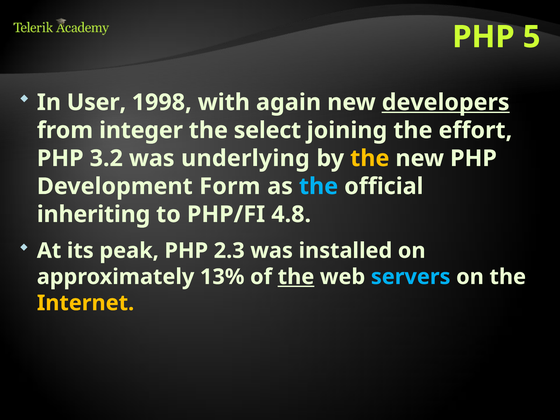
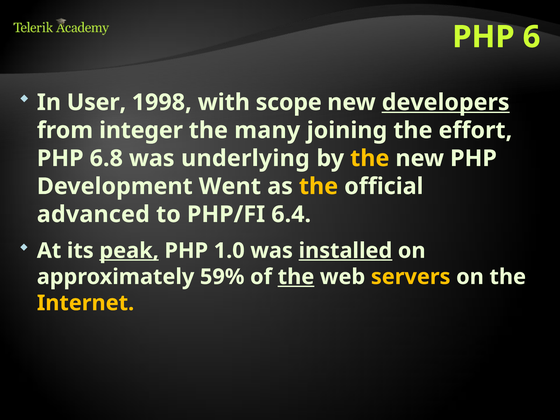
5: 5 -> 6 (532, 37)
again: again -> scope (289, 102)
select: select -> many (267, 130)
3.2: 3.2 -> 6.8 (106, 158)
Form: Form -> Went (230, 186)
the colour: light blue -> yellow (319, 186)
inheriting: inheriting -> advanced (93, 214)
4.8: 4.8 -> 6.4 (291, 214)
peak underline: none -> present (129, 251)
2.3: 2.3 -> 1.0 (229, 251)
installed underline: none -> present (345, 251)
13%: 13% -> 59% (222, 277)
servers colour: light blue -> yellow (411, 277)
